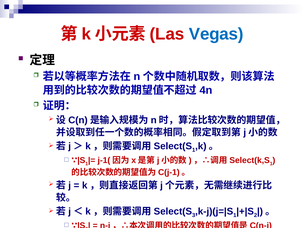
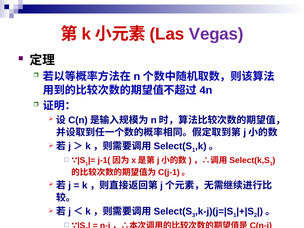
Vegas colour: blue -> purple (216, 34)
